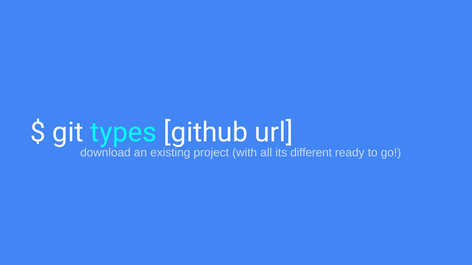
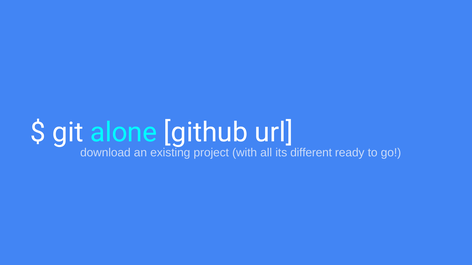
types: types -> alone (124, 133)
